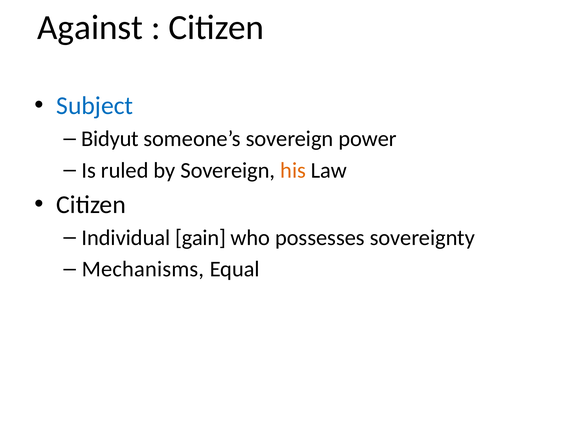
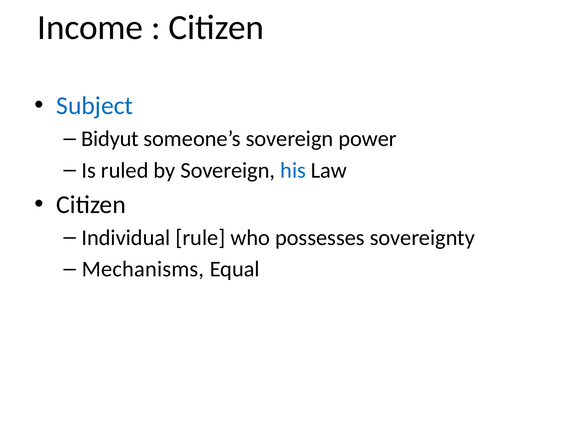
Against: Against -> Income (90, 28)
his colour: orange -> blue (293, 170)
gain: gain -> rule (200, 238)
